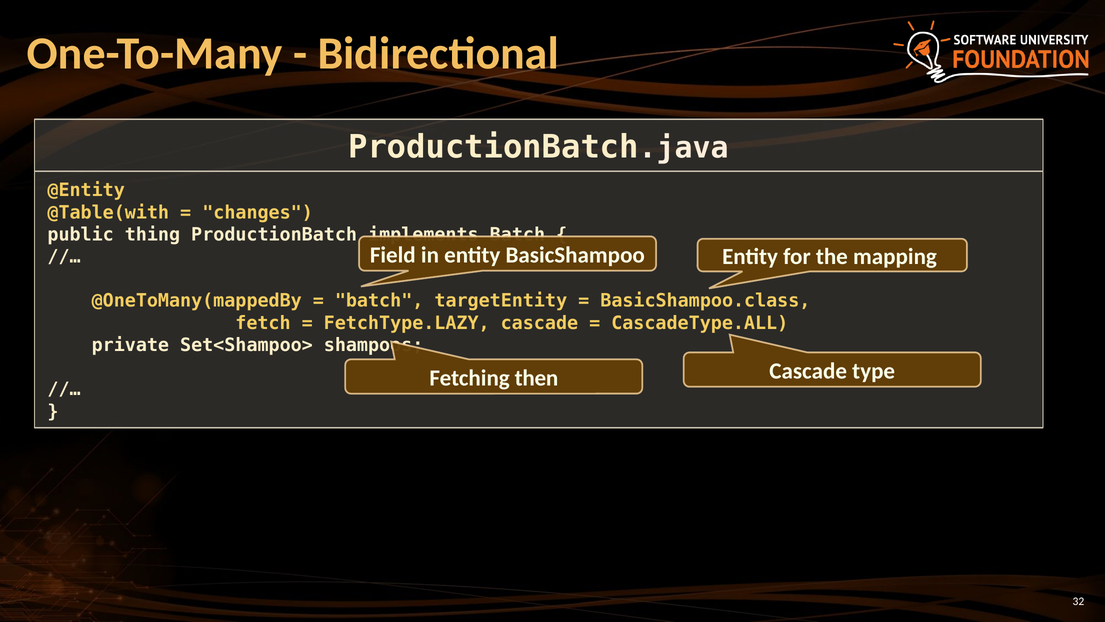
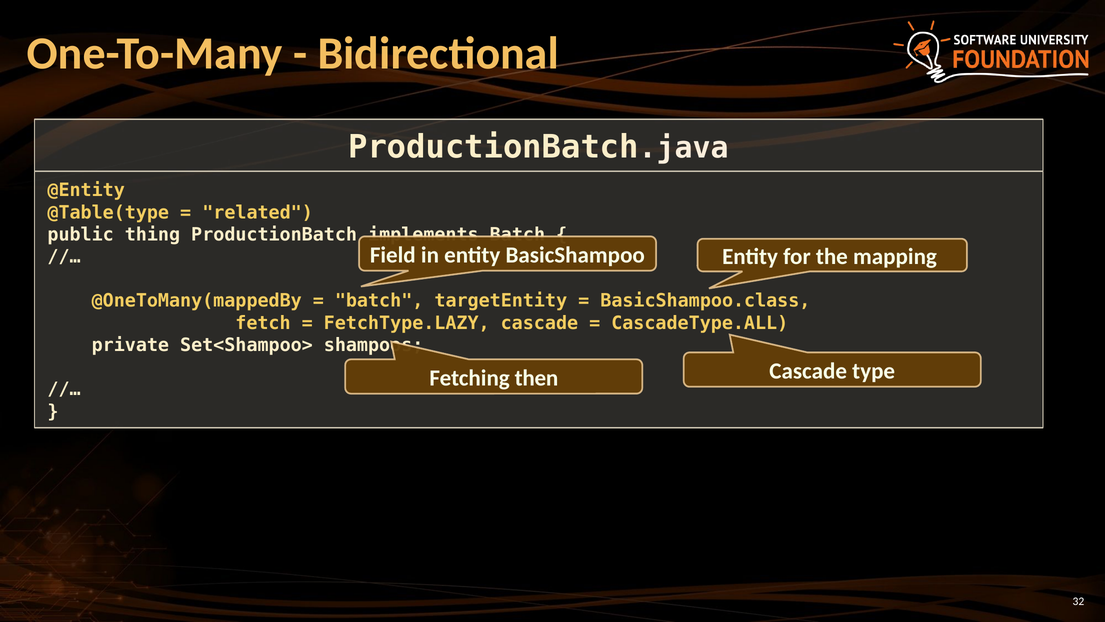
@Table(with: @Table(with -> @Table(type (108, 212)
changes: changes -> related (258, 212)
